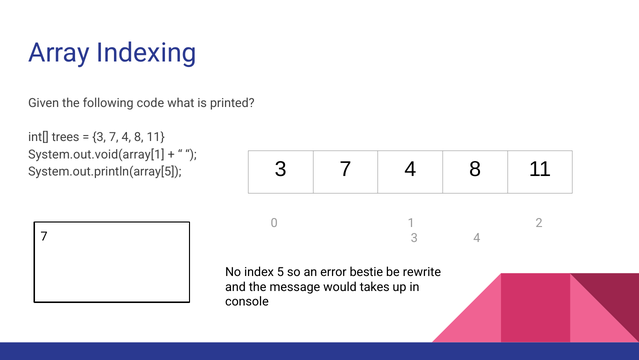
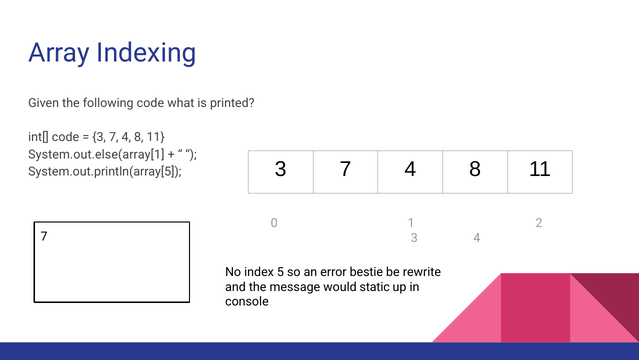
int[ trees: trees -> code (66, 137)
System.out.void(array[1: System.out.void(array[1 -> System.out.else(array[1 (96, 154)
takes: takes -> static (375, 286)
